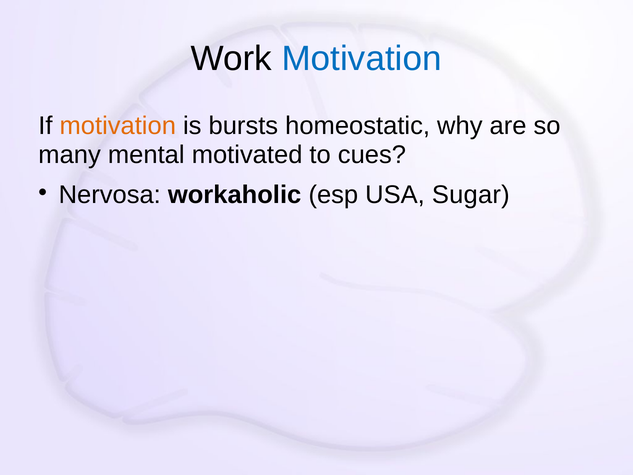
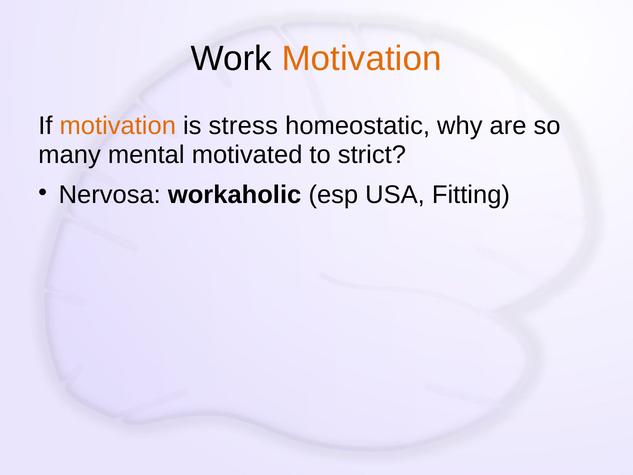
Motivation colour: blue -> orange (362, 59)
bursts: bursts -> stress (243, 126)
cues: cues -> strict (372, 155)
Sugar: Sugar -> Fitting (471, 195)
